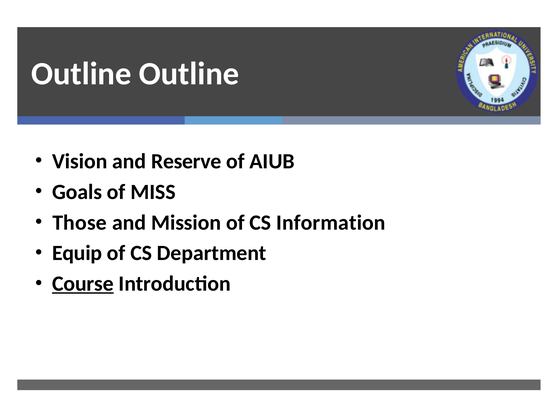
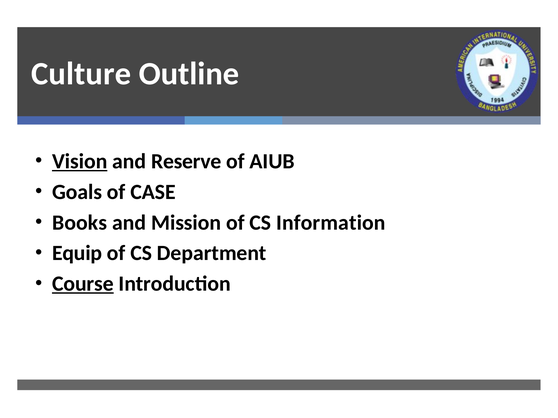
Outline: Outline -> Culture (81, 74)
Vision underline: none -> present (80, 162)
MISS: MISS -> CASE (153, 192)
Those: Those -> Books (80, 223)
